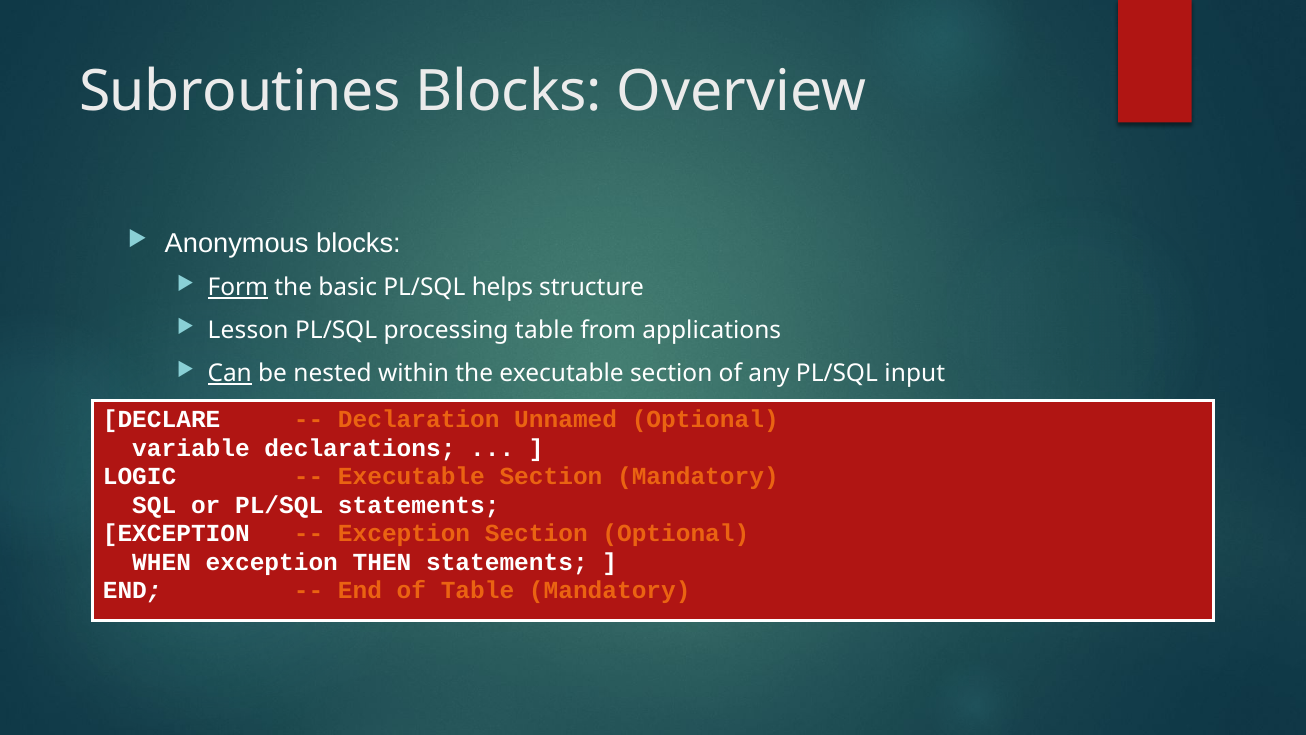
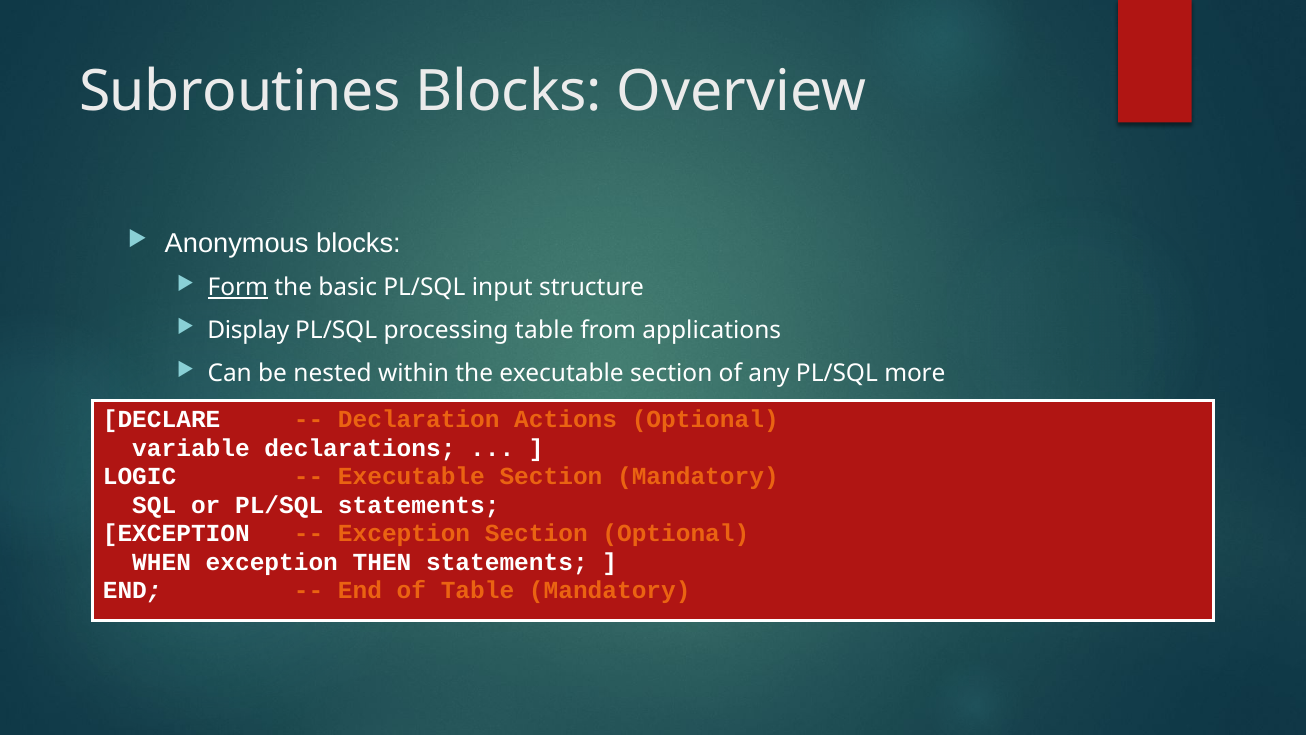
helps: helps -> input (502, 288)
Lesson: Lesson -> Display (248, 330)
Can underline: present -> none (230, 373)
input: input -> more (915, 373)
Unnamed: Unnamed -> Actions (566, 420)
